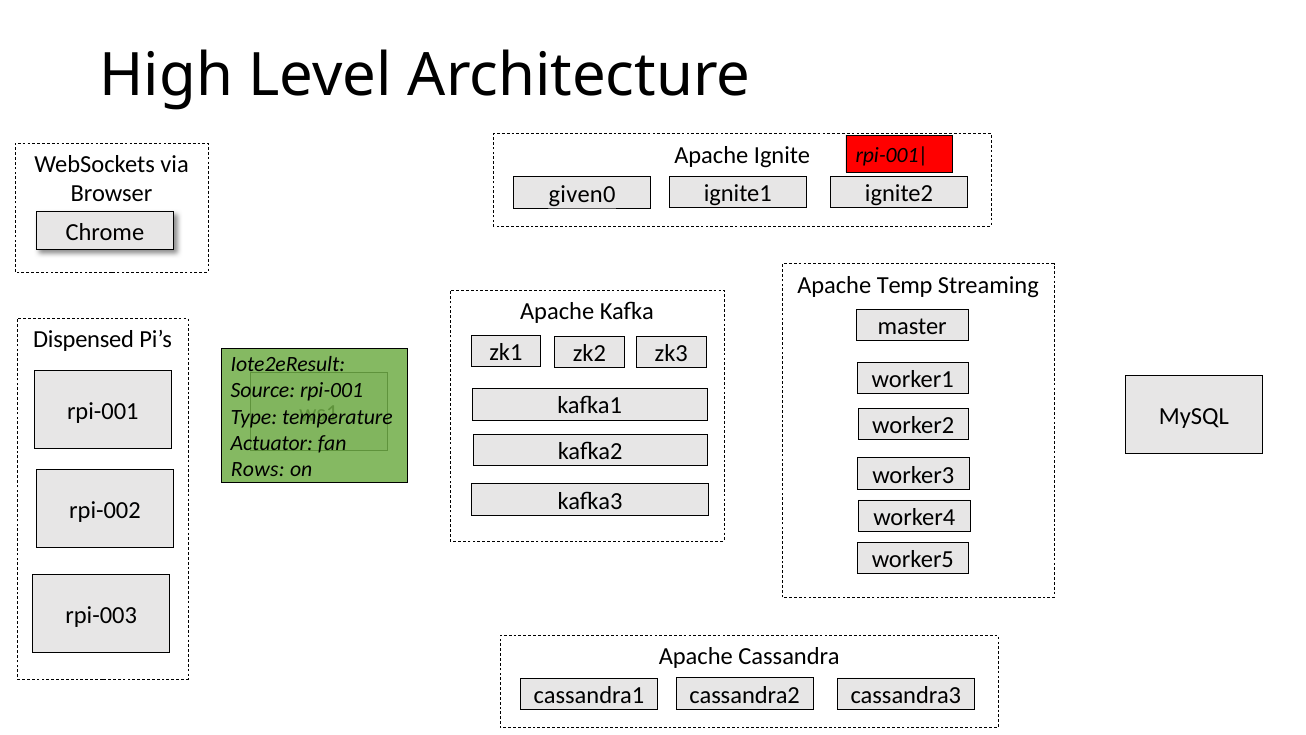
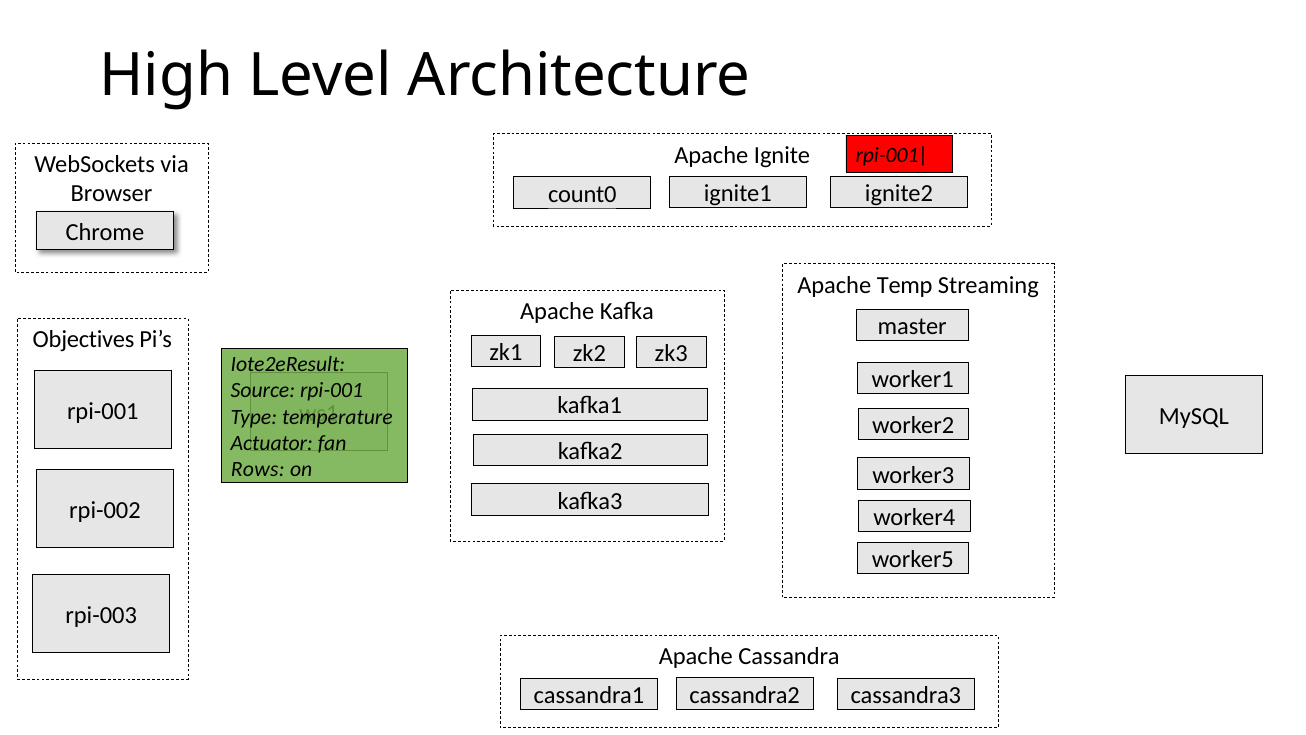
given0: given0 -> count0 (582, 194)
Dispensed: Dispensed -> Objectives (84, 339)
